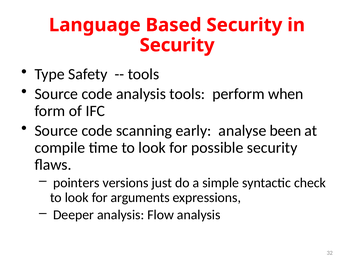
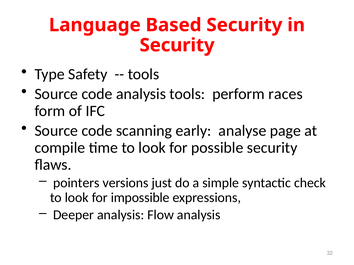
when: when -> races (286, 94)
been: been -> page (285, 131)
arguments: arguments -> impossible (140, 198)
